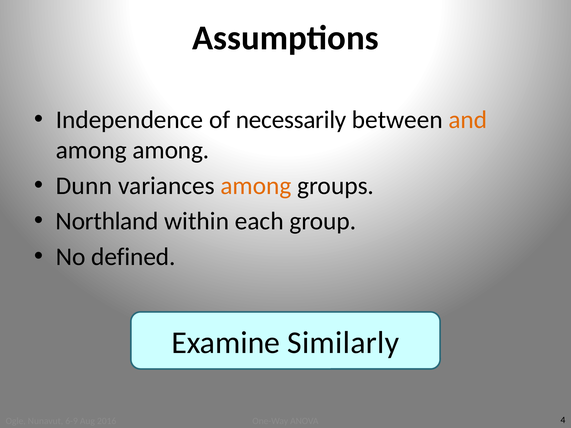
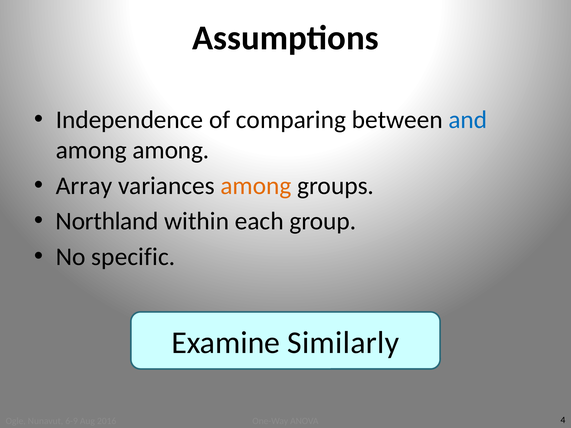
necessarily: necessarily -> comparing (291, 120)
and colour: orange -> blue (468, 120)
Dunn: Dunn -> Array (84, 186)
defined: defined -> specific (133, 257)
